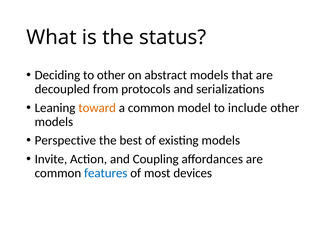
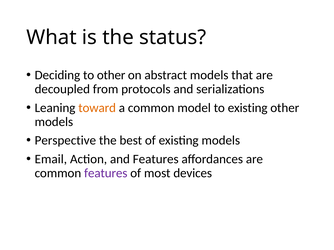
to include: include -> existing (248, 108)
Invite: Invite -> Email (51, 159)
and Coupling: Coupling -> Features (156, 159)
features colour: blue -> purple (106, 173)
